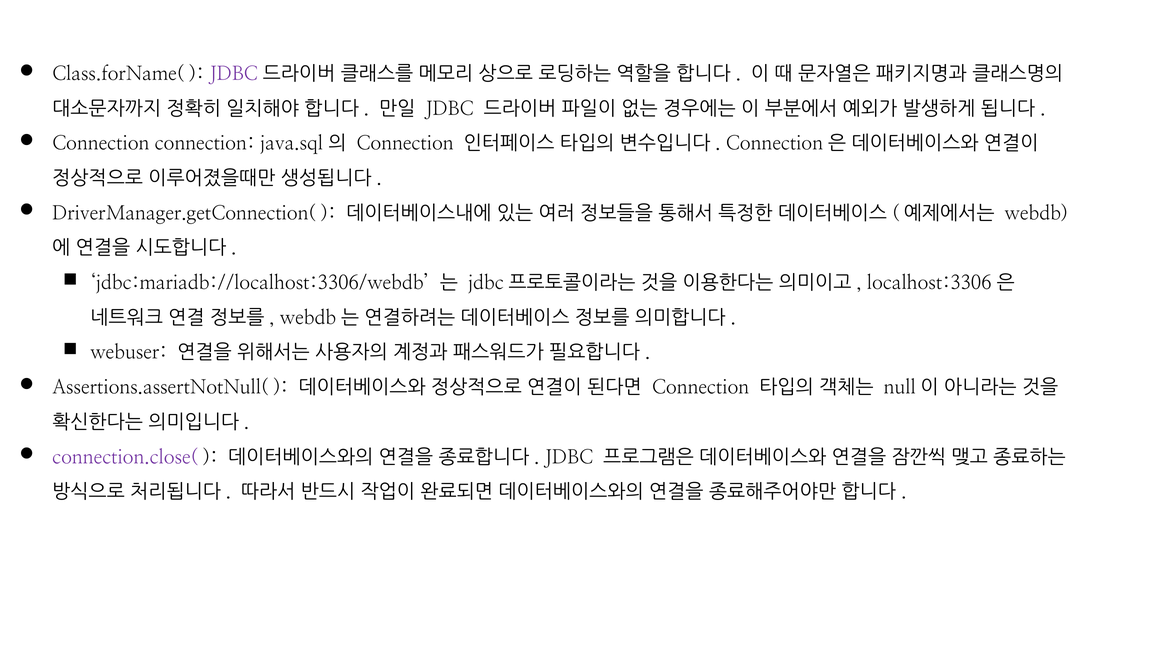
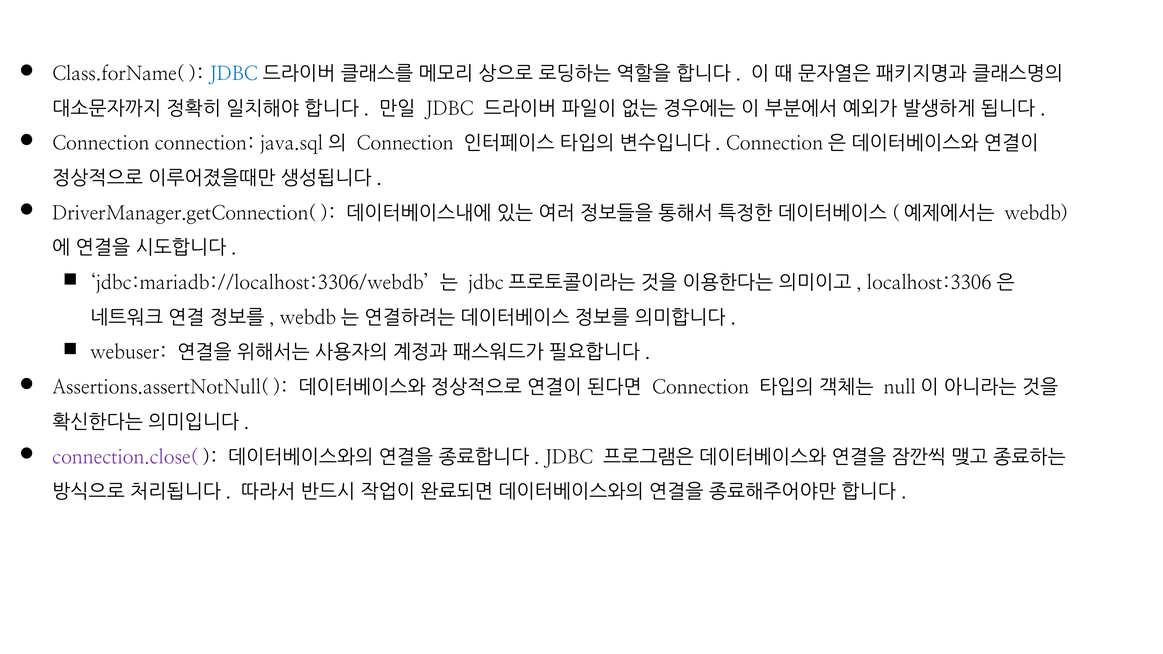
JDBC colour: purple -> blue (234, 74)
